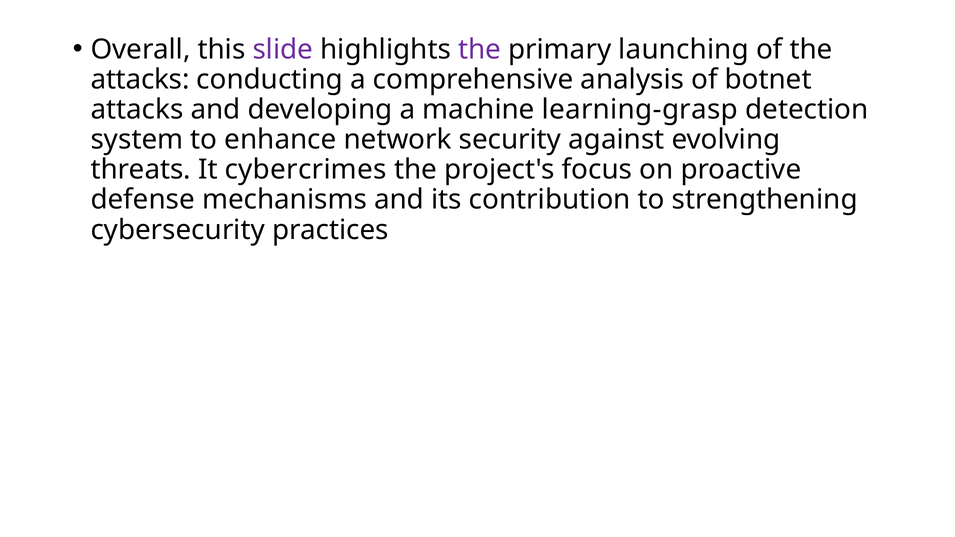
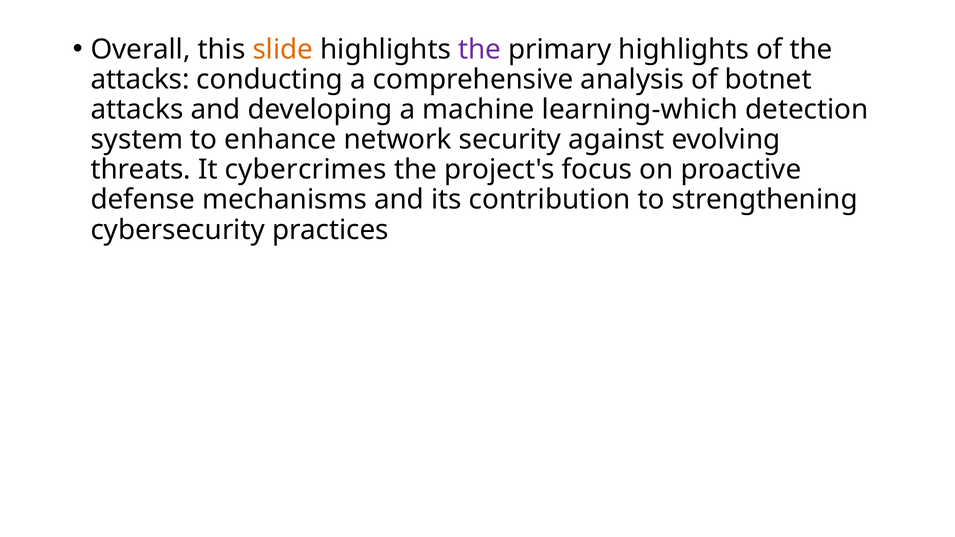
slide colour: purple -> orange (283, 49)
primary launching: launching -> highlights (684, 49)
learning-grasp: learning-grasp -> learning-which (640, 110)
